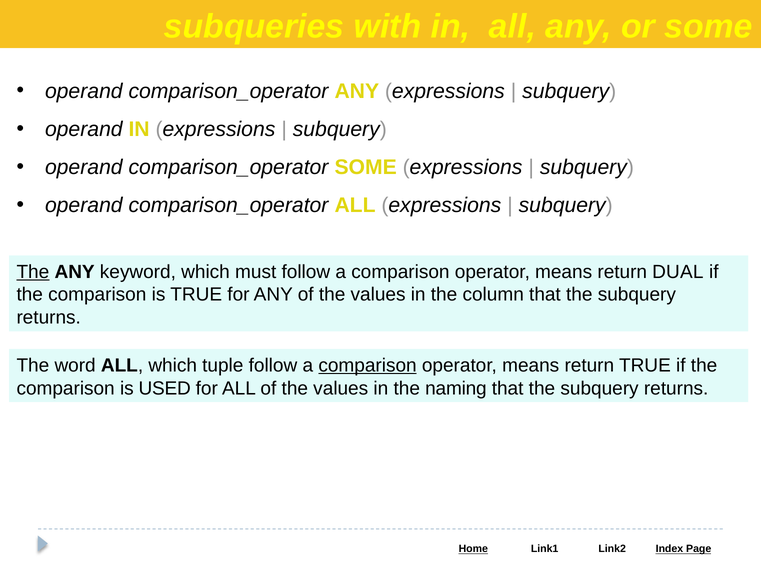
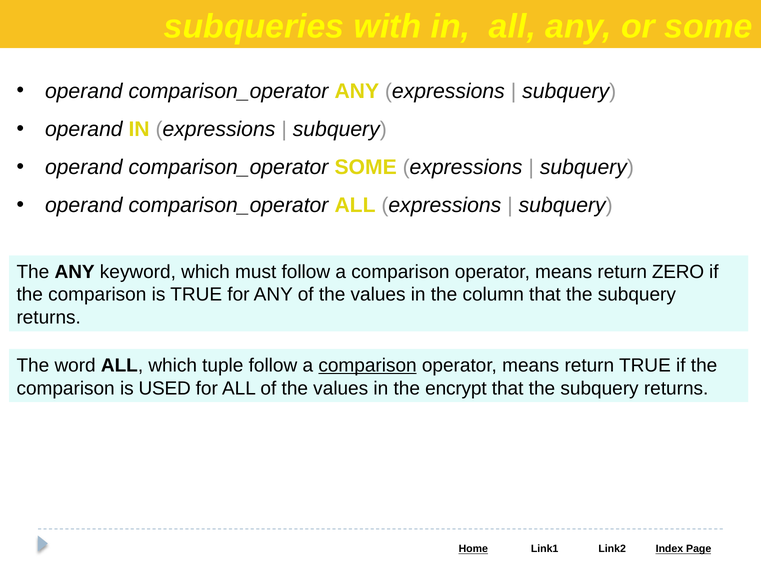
The underline: present -> none (33, 272)
DUAL: DUAL -> ZERO (678, 272)
naming: naming -> encrypt (456, 388)
